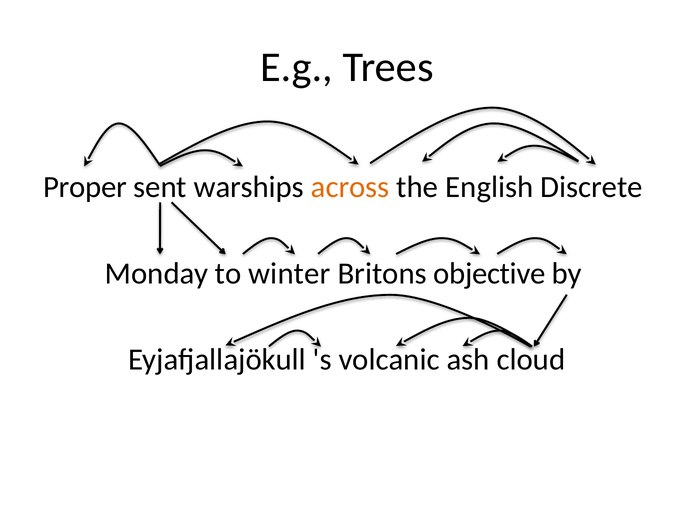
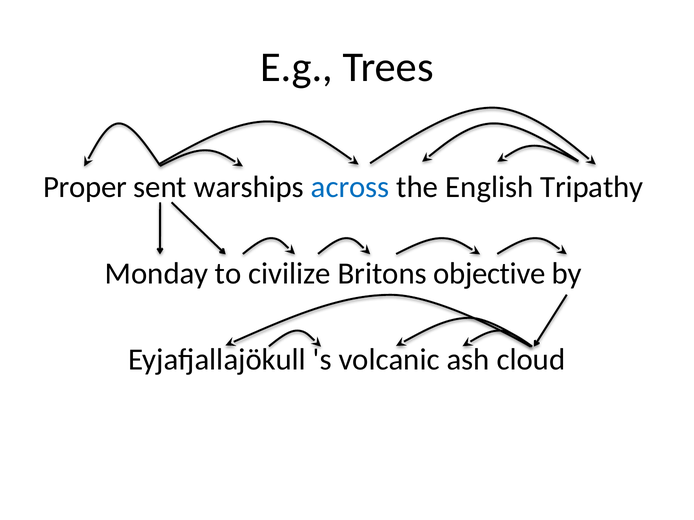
across colour: orange -> blue (350, 187)
Discrete: Discrete -> Tripathy (592, 187)
winter: winter -> civilize (289, 274)
